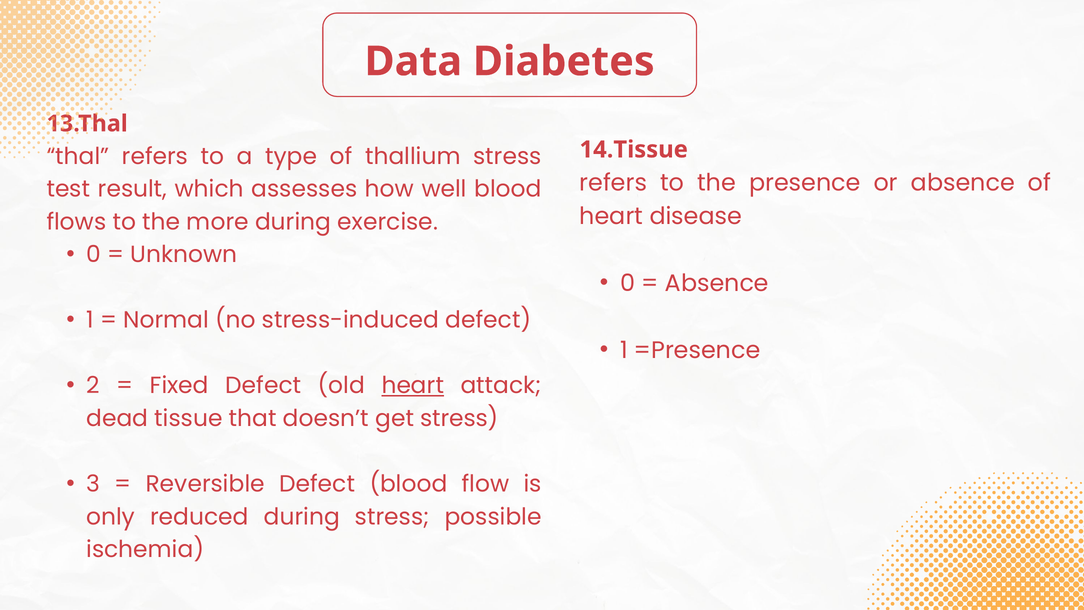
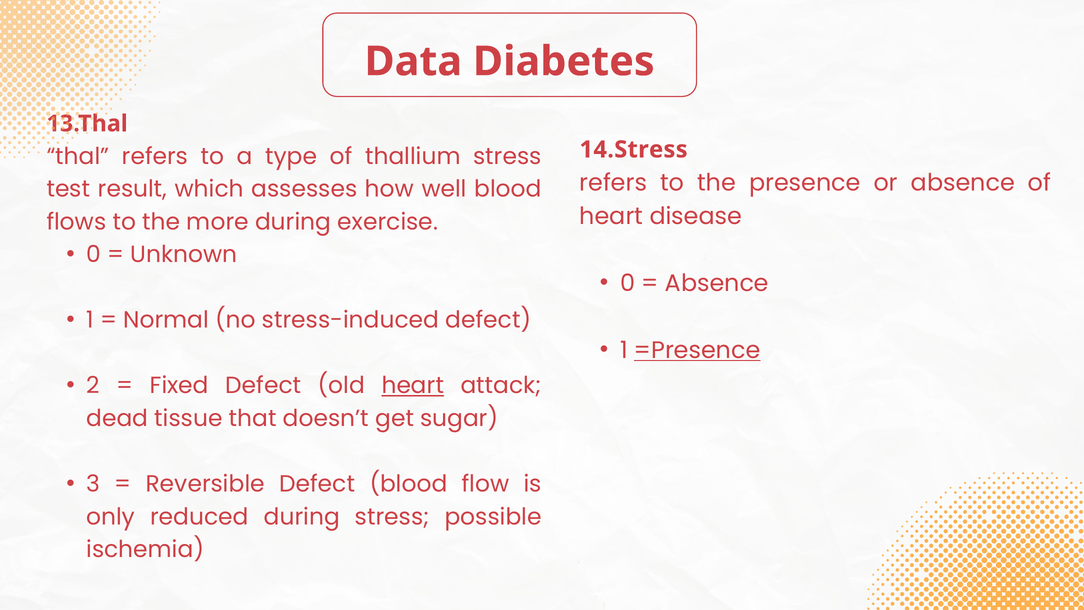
14.Tissue: 14.Tissue -> 14.Stress (634, 149)
=Presence underline: none -> present (697, 350)
get stress: stress -> sugar (459, 418)
